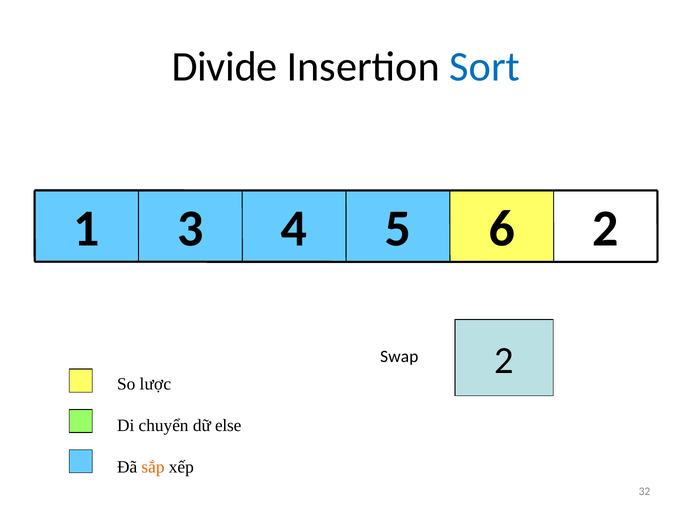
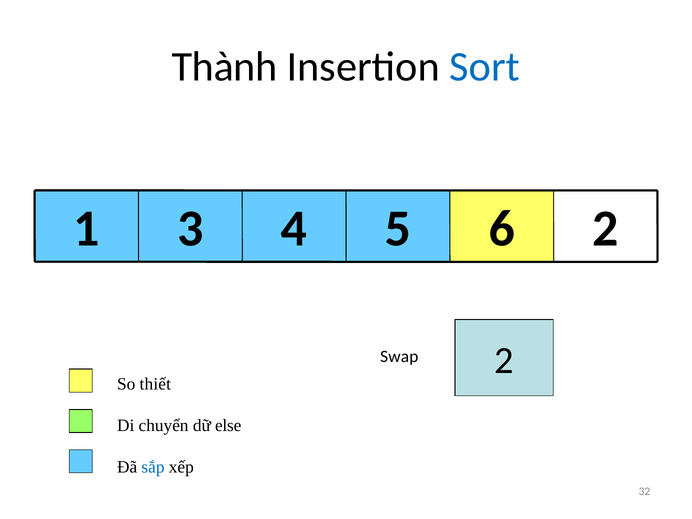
Divide: Divide -> Thành (224, 67)
lược: lược -> thiết (155, 384)
sắp colour: orange -> blue (153, 467)
